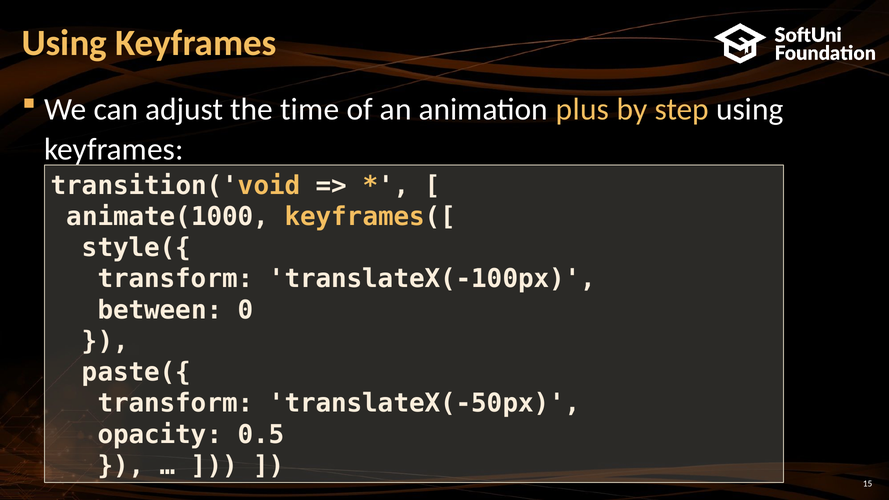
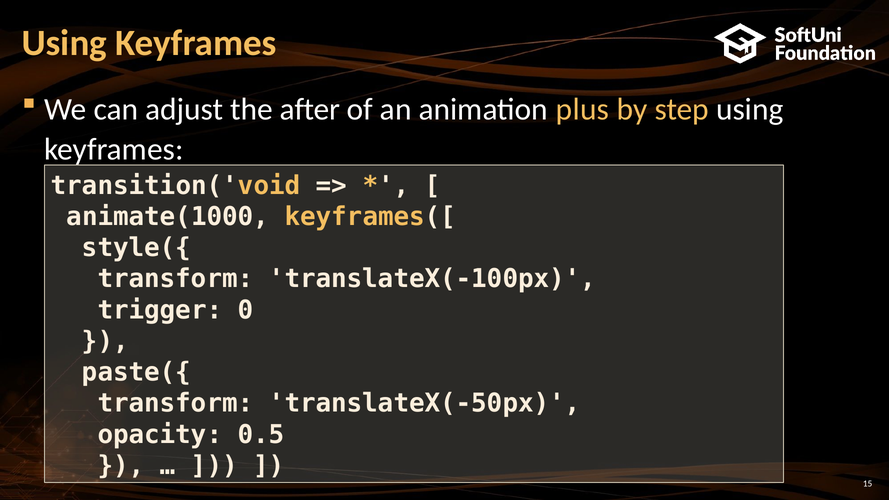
time: time -> after (310, 110)
between: between -> trigger (160, 310)
